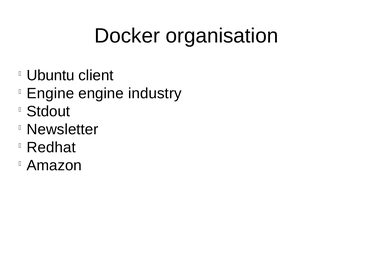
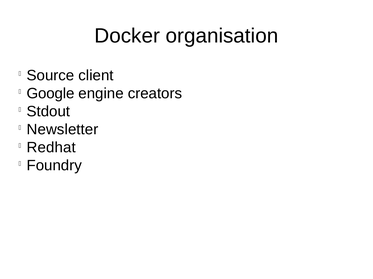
Ubuntu: Ubuntu -> Source (50, 76)
Engine: Engine -> Google (51, 94)
industry: industry -> creators (155, 94)
Amazon: Amazon -> Foundry (54, 166)
